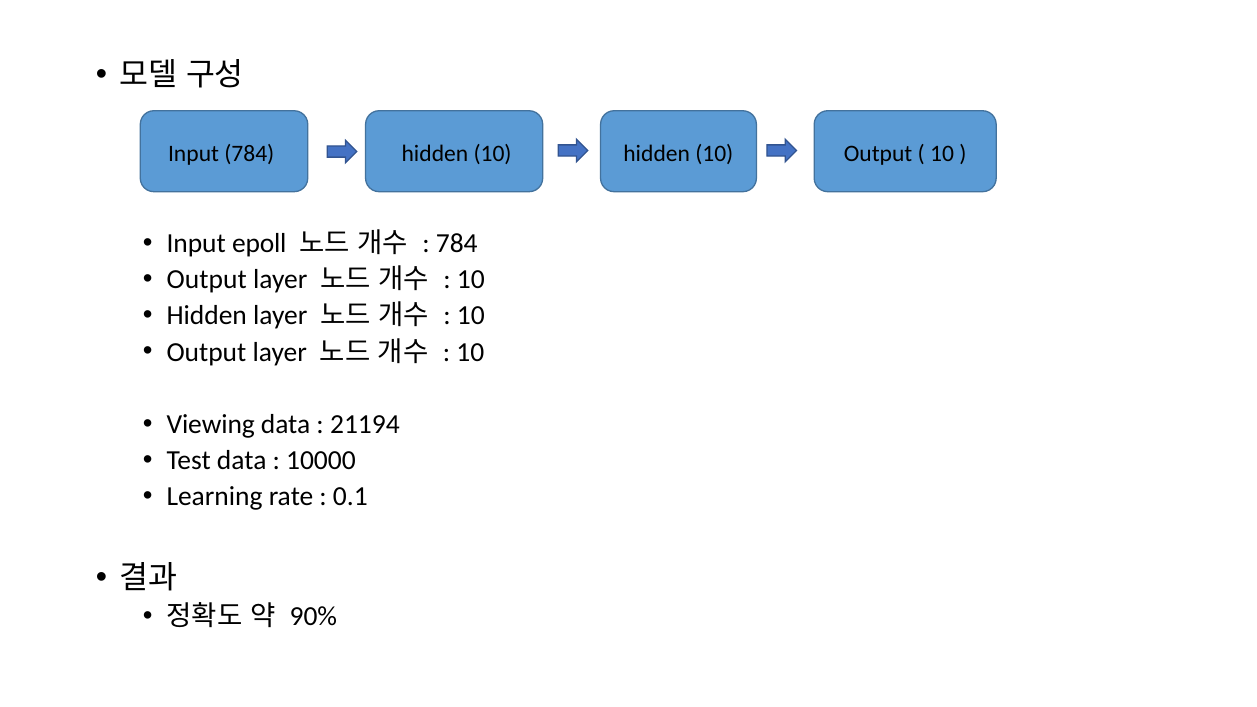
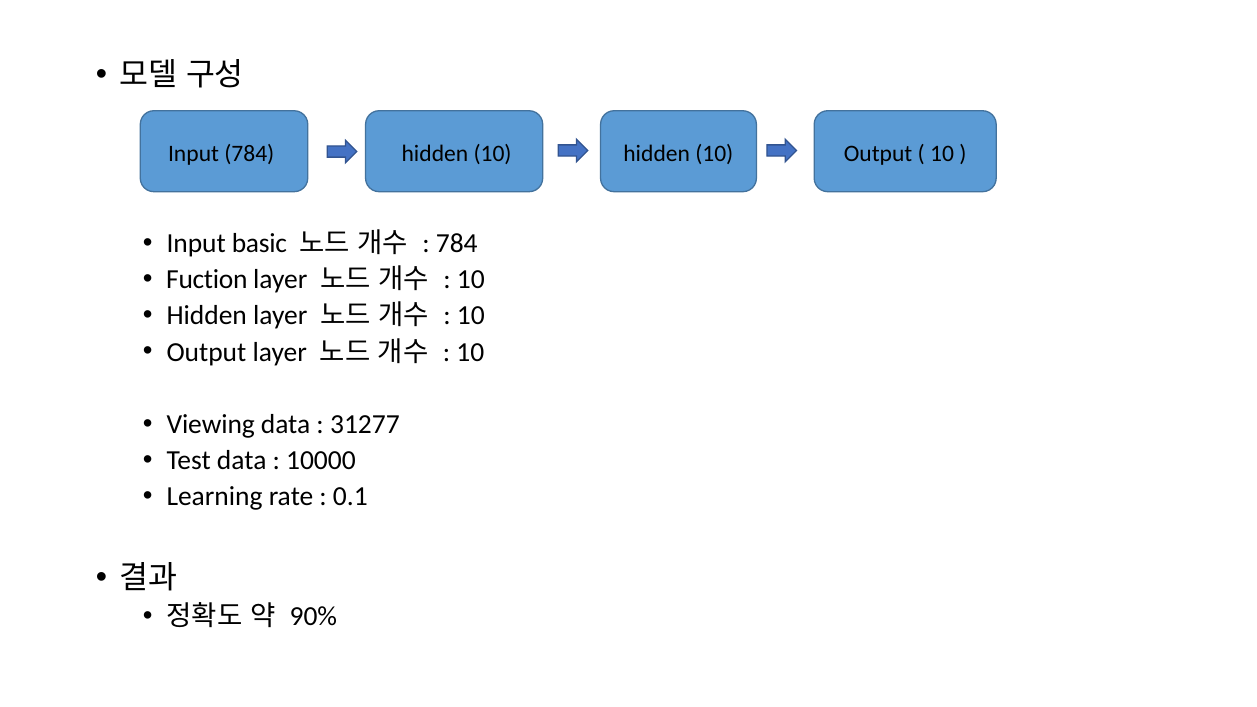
epoll: epoll -> basic (259, 243)
Output: Output -> Fuction (207, 280)
21194: 21194 -> 31277 (365, 425)
